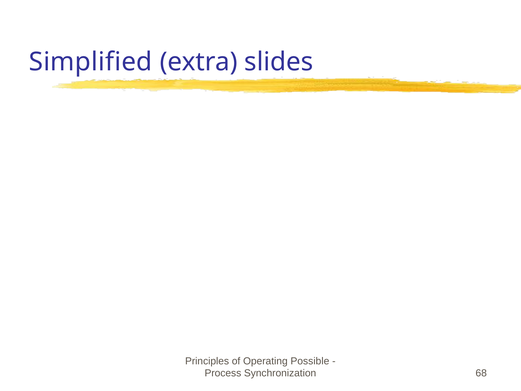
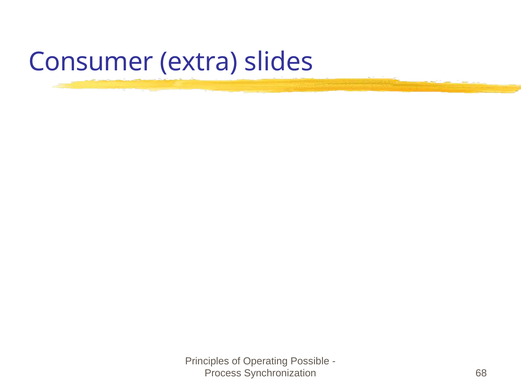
Simplified: Simplified -> Consumer (91, 62)
